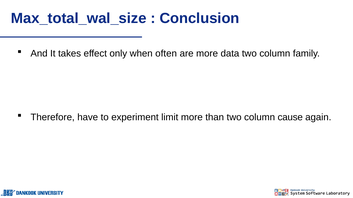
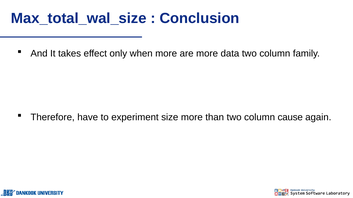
when often: often -> more (166, 54)
limit: limit -> size (170, 118)
